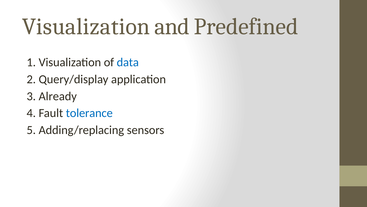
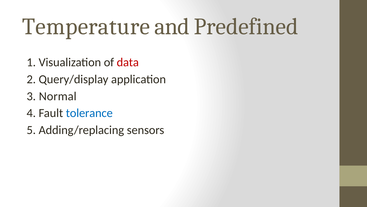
Visualization: Visualization -> Temperature (86, 27)
data colour: blue -> red (128, 62)
Already: Already -> Normal (58, 96)
